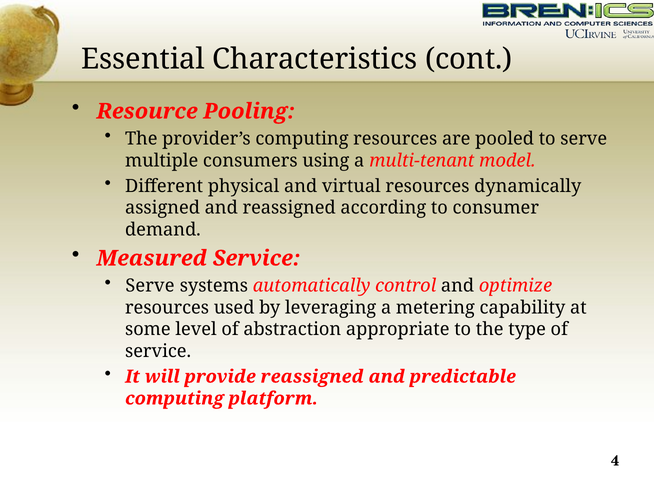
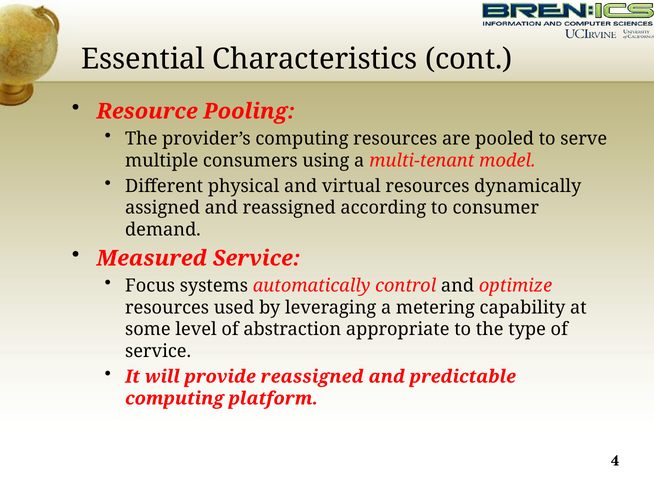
Serve: Serve -> Focus (150, 285)
